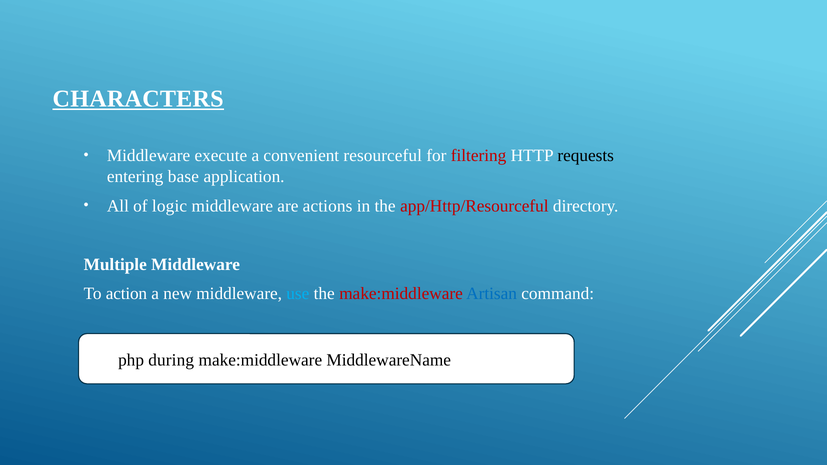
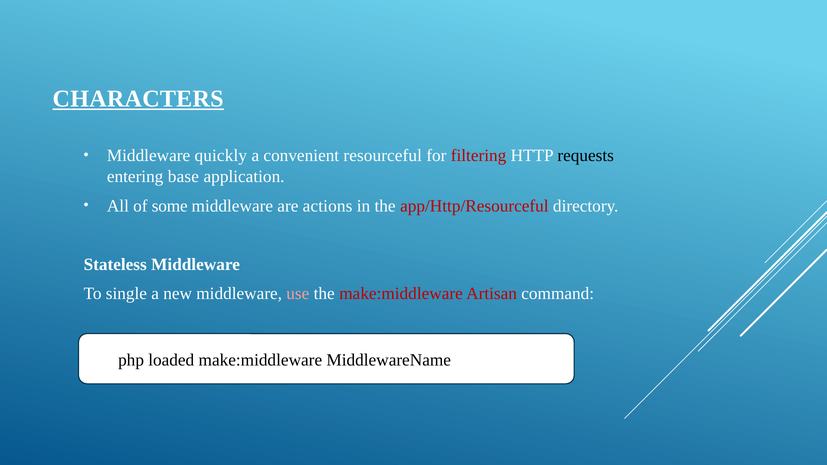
execute: execute -> quickly (221, 156)
logic: logic -> some (170, 206)
Multiple: Multiple -> Stateless (115, 265)
action: action -> single (126, 294)
use colour: light blue -> pink (298, 294)
Artisan colour: blue -> red (492, 294)
during: during -> loaded (171, 360)
